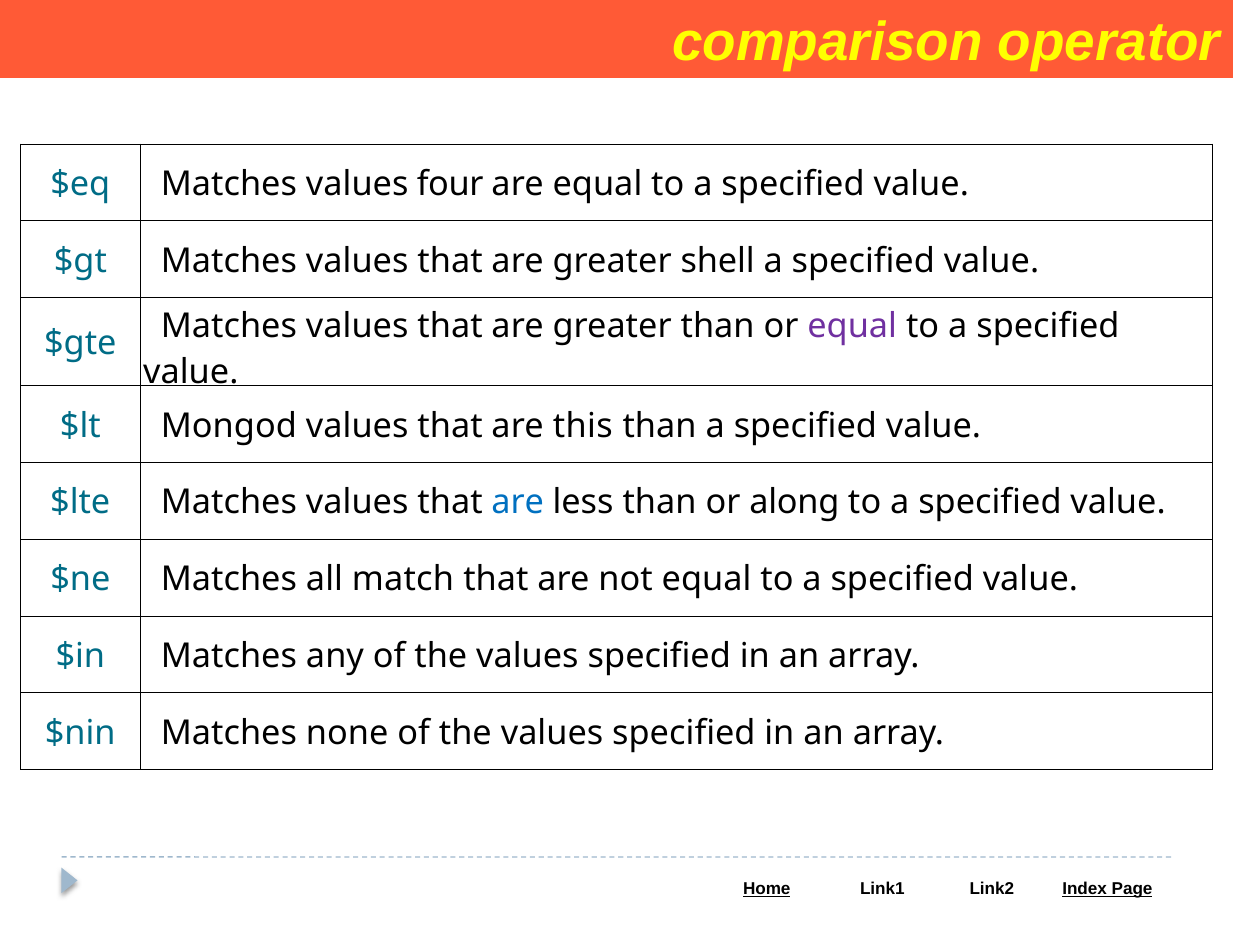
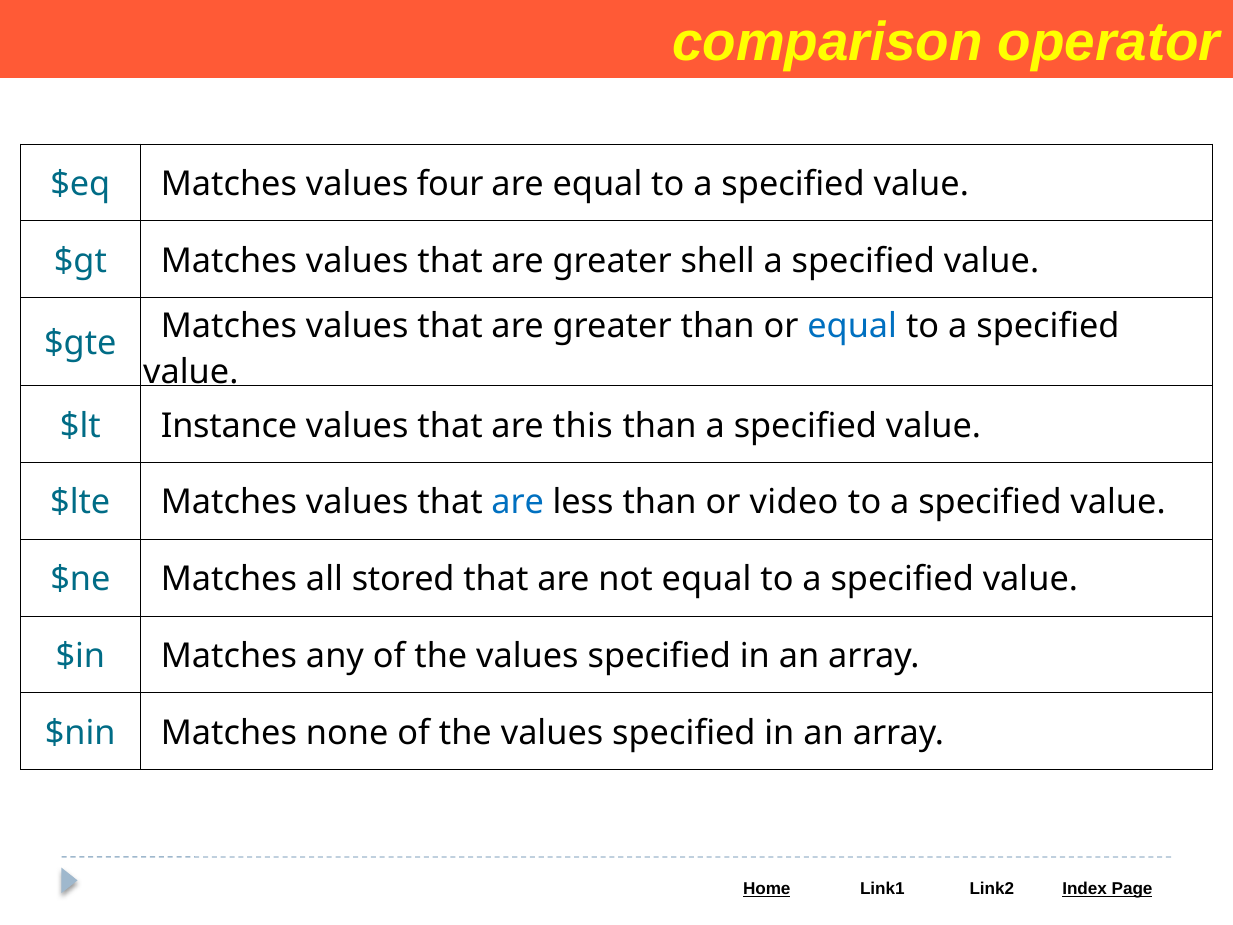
equal colour: purple -> blue (852, 326)
Mongod: Mongod -> Instance (229, 426)
along: along -> video (794, 503)
match: match -> stored (403, 579)
